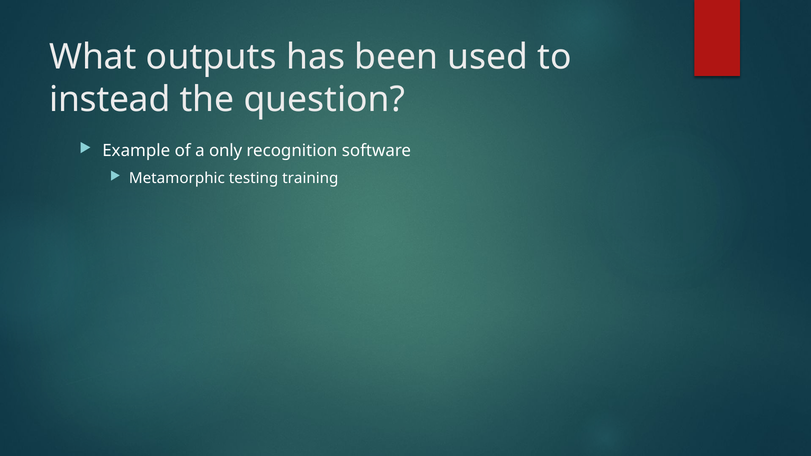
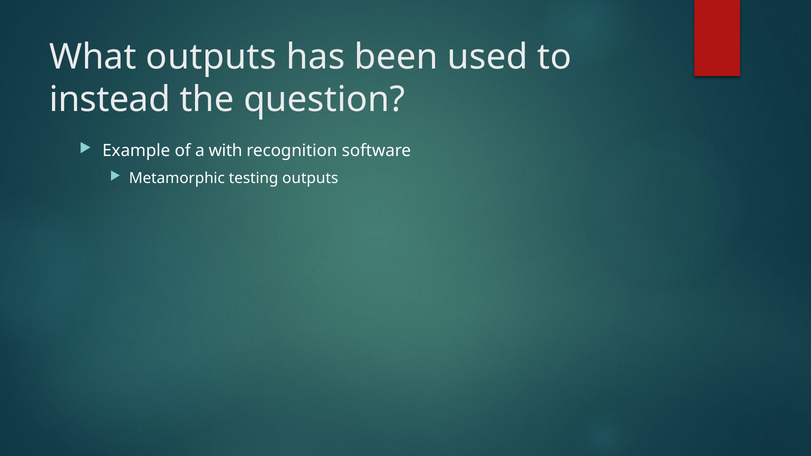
only: only -> with (226, 151)
testing training: training -> outputs (310, 179)
